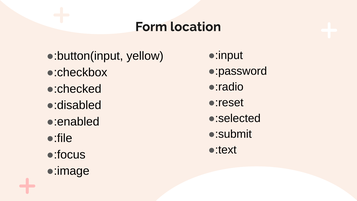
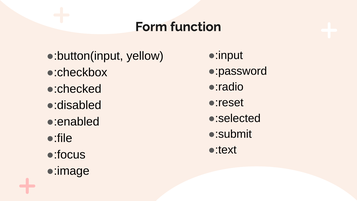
location: location -> function (196, 27)
